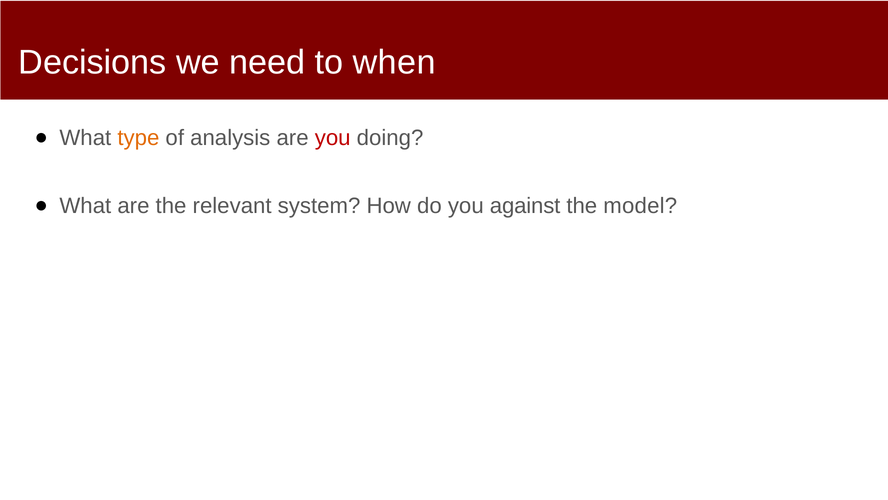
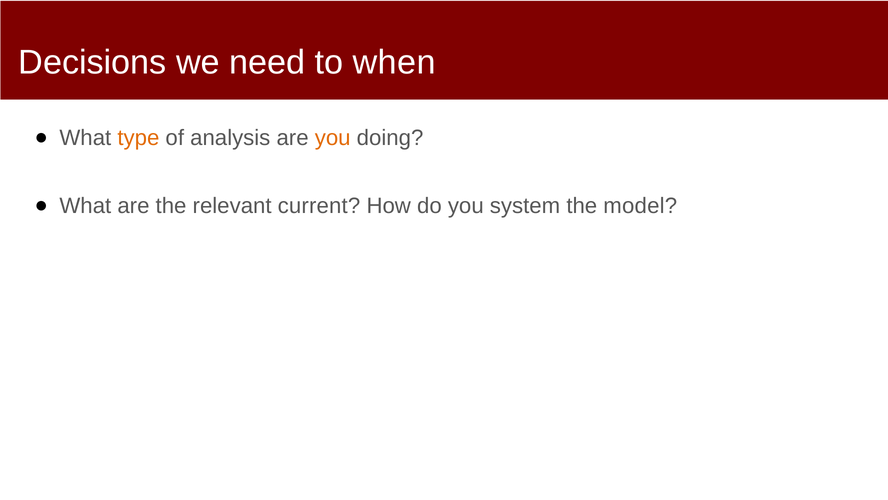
you colour: red -> orange (333, 138)
system: system -> current (319, 206)
against: against -> system (525, 206)
